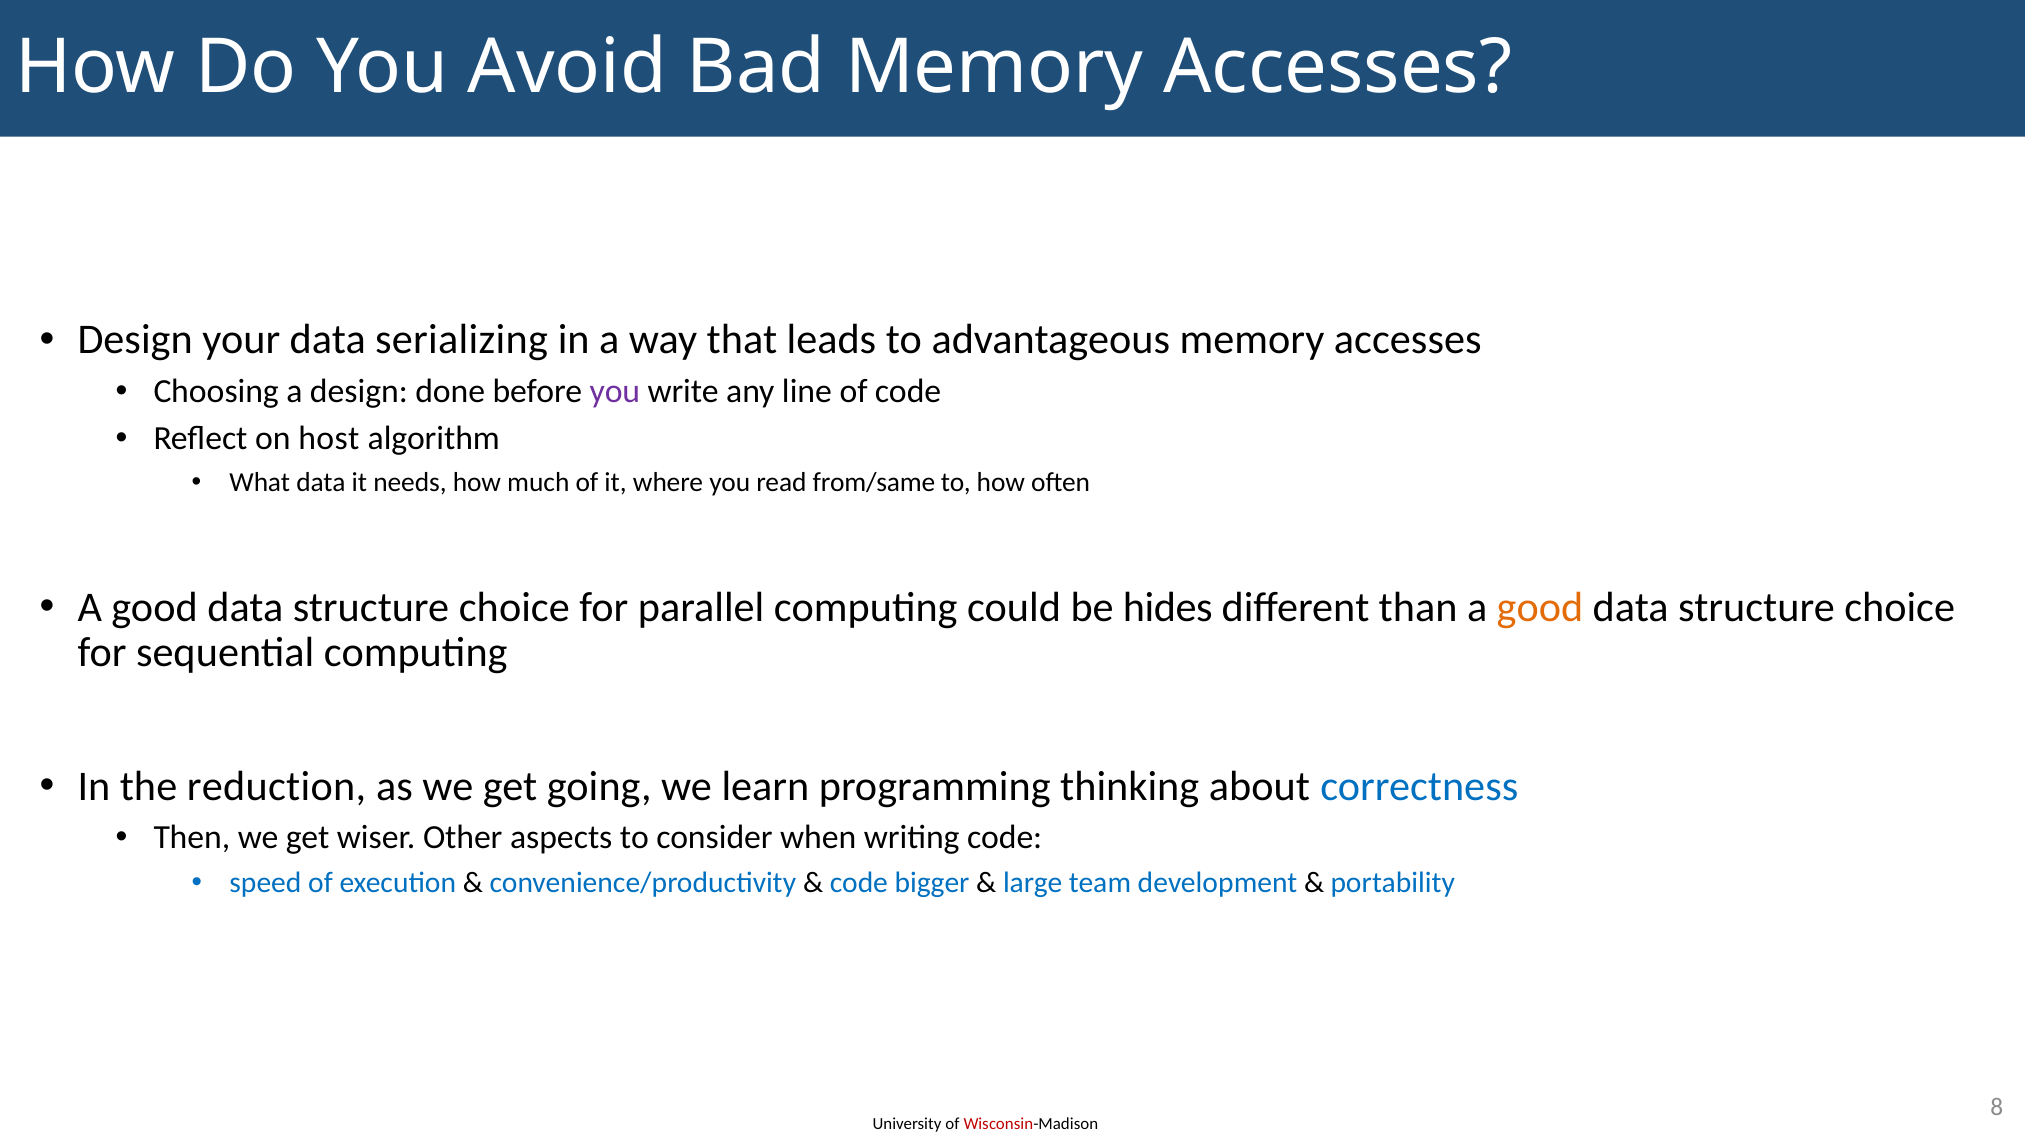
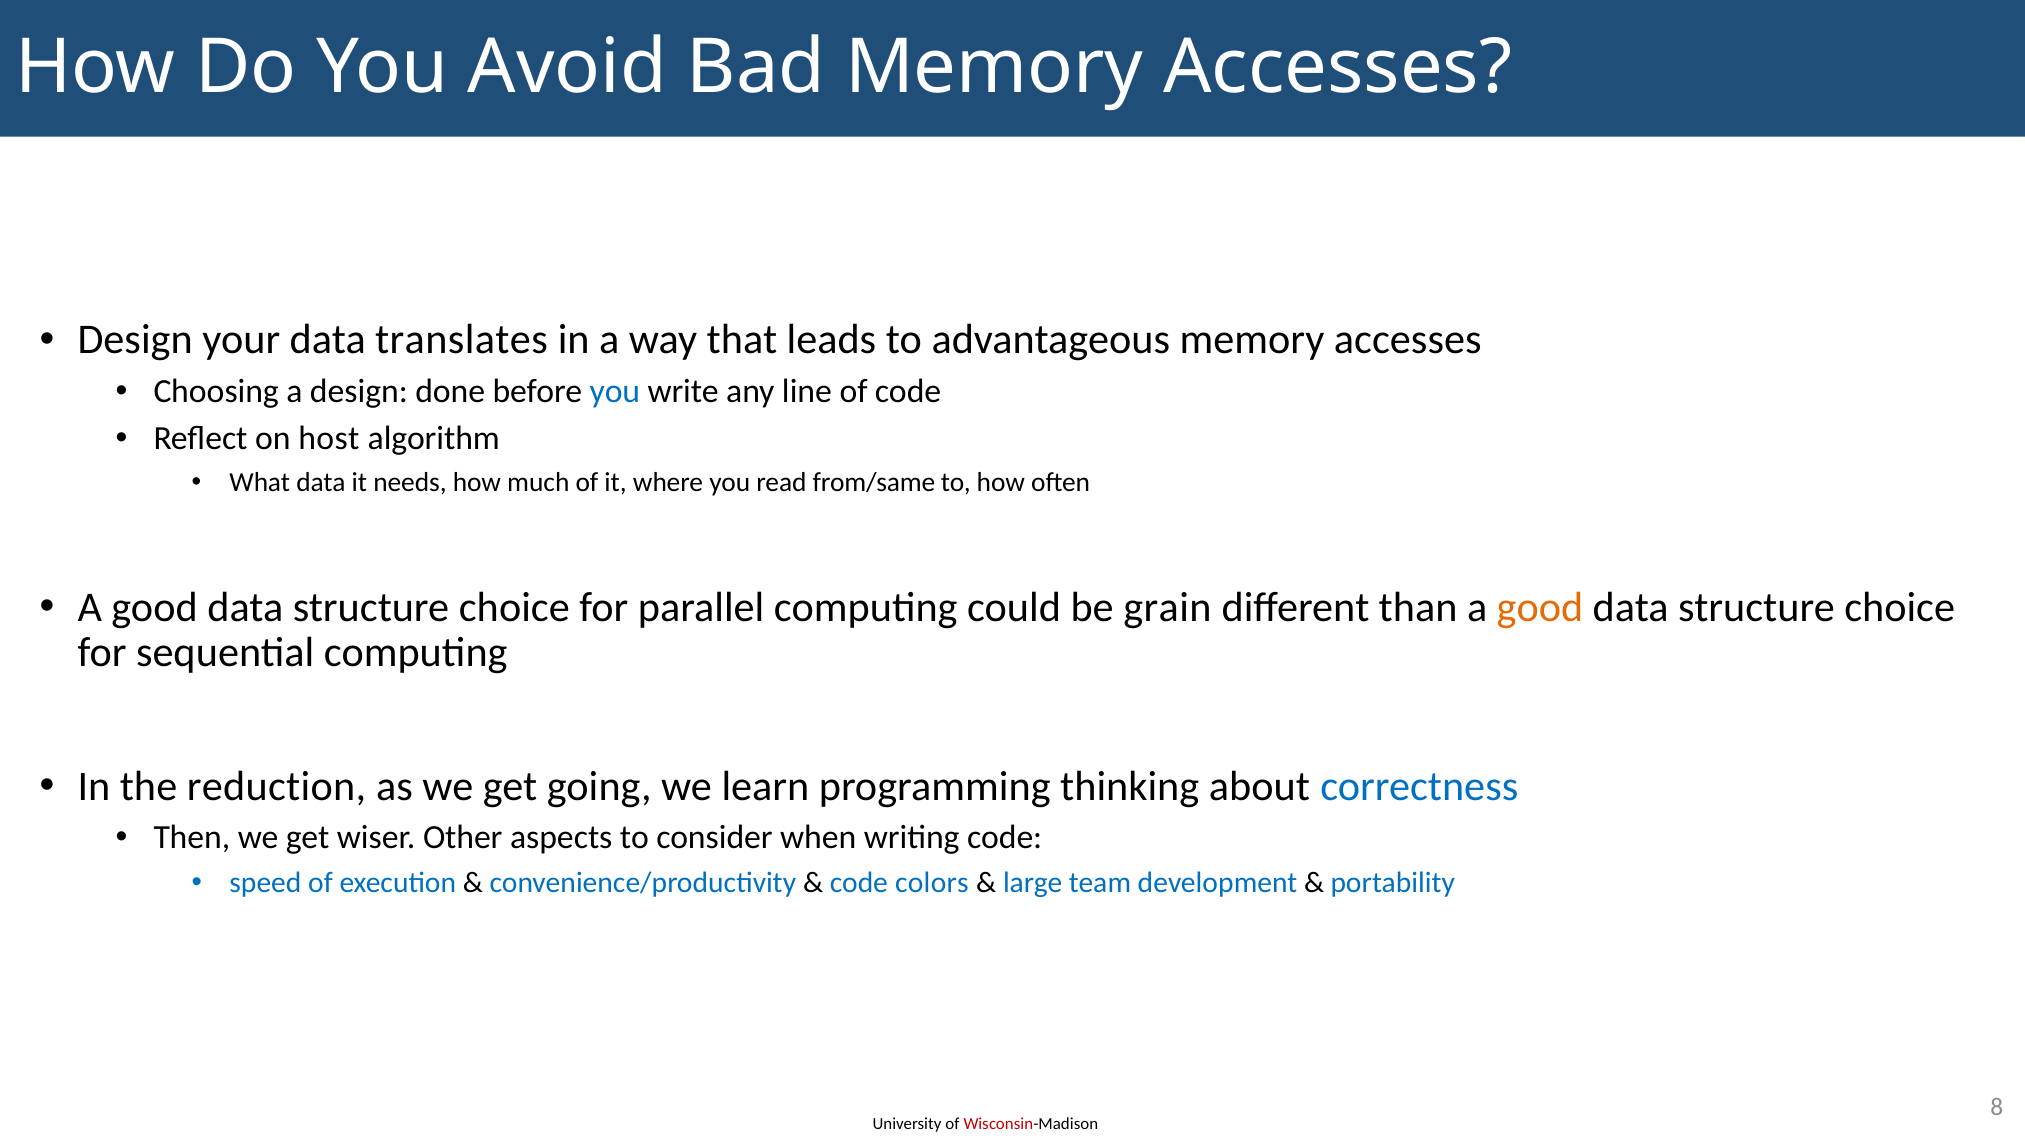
serializing: serializing -> translates (461, 340)
you colour: purple -> blue (615, 392)
hides: hides -> grain (1167, 607)
bigger: bigger -> colors (932, 883)
